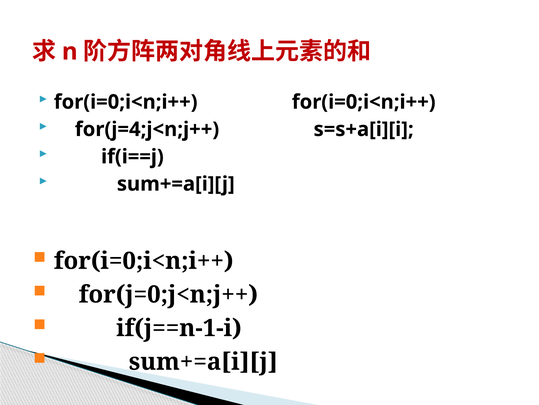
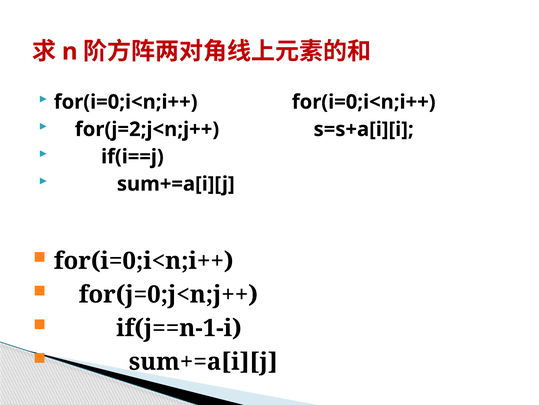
for(j=4;j<n;j++: for(j=4;j<n;j++ -> for(j=2;j<n;j++ (147, 129)
